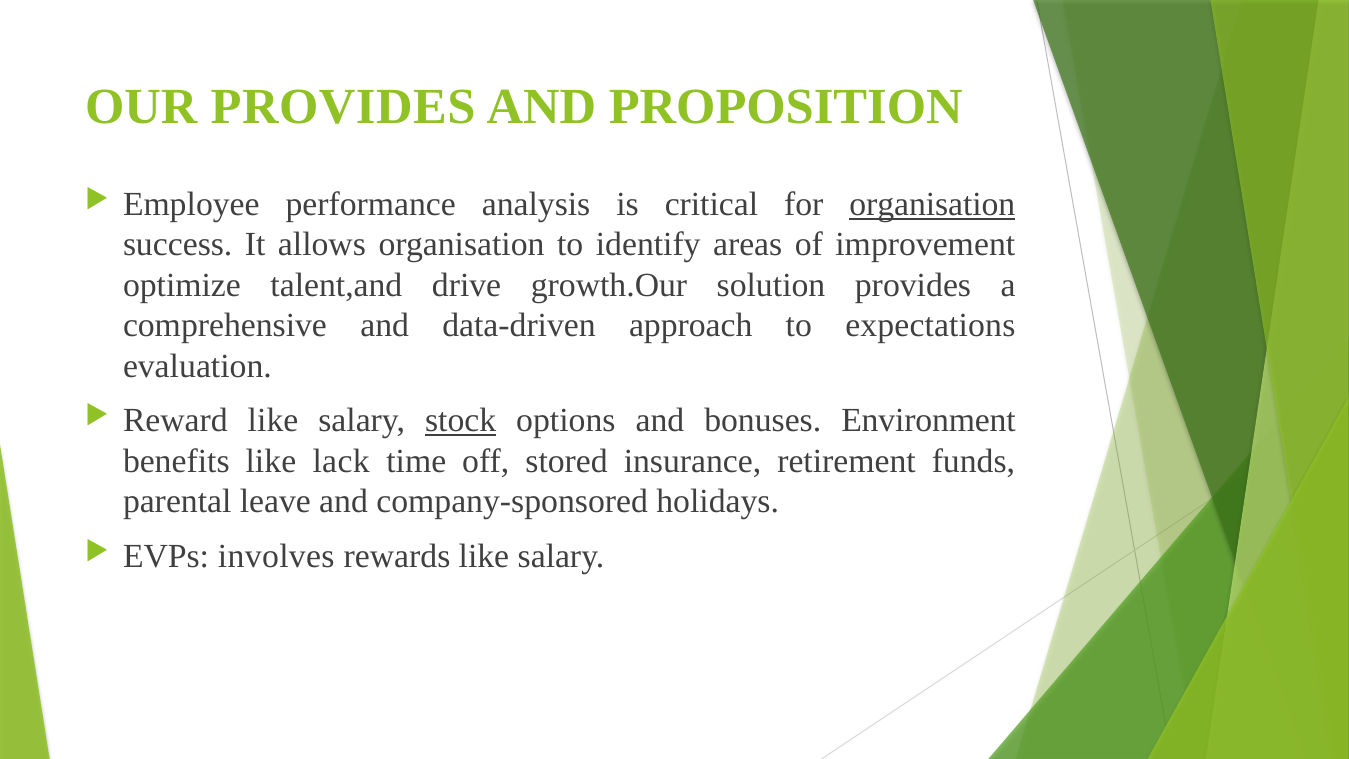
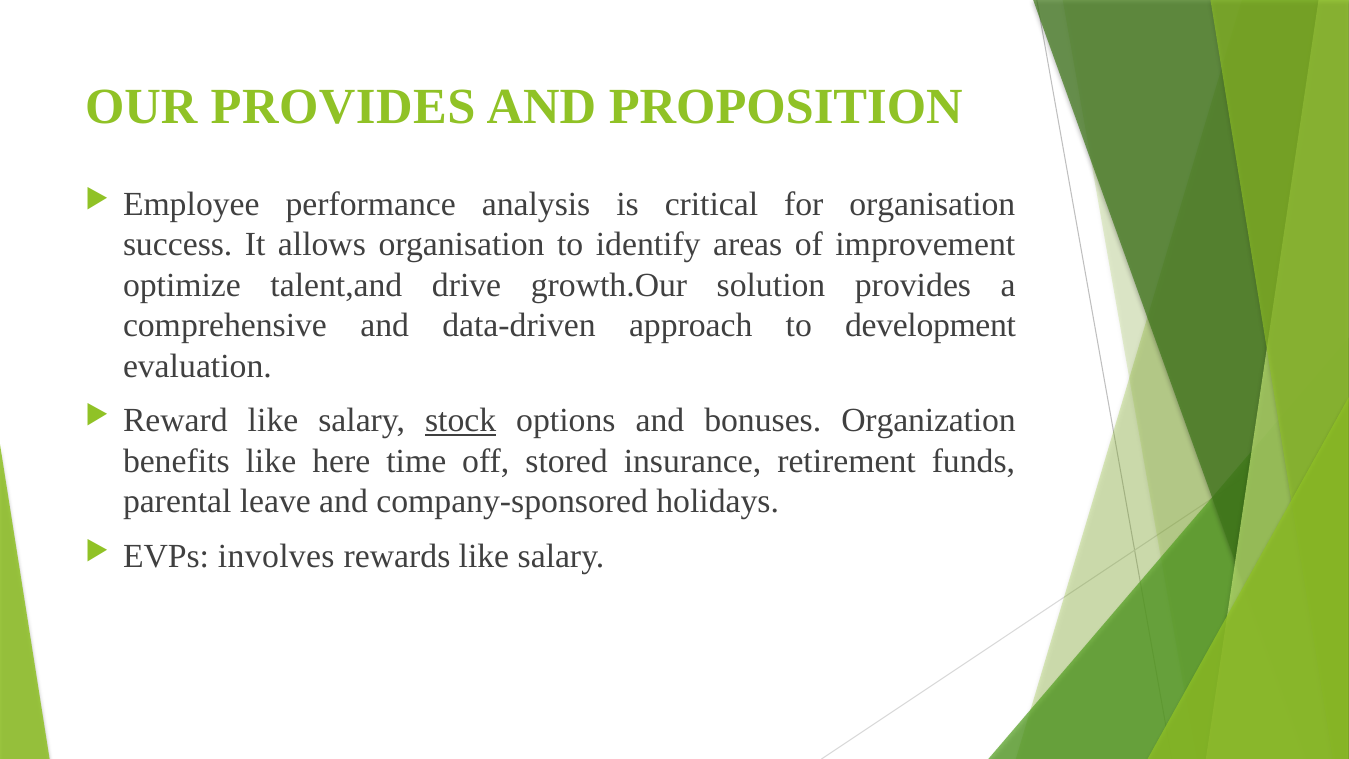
organisation underline: present -> none (932, 204)
expectations: expectations -> development (931, 326)
Environment: Environment -> Organization (928, 421)
lack: lack -> here (341, 461)
